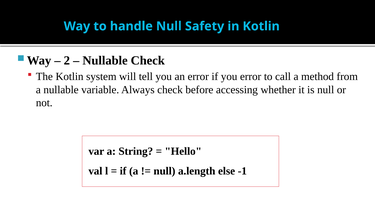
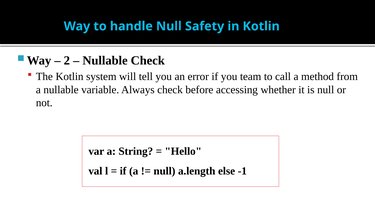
you error: error -> team (251, 77)
